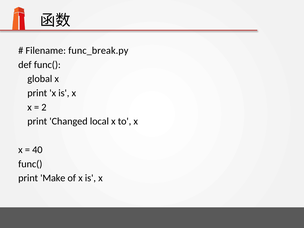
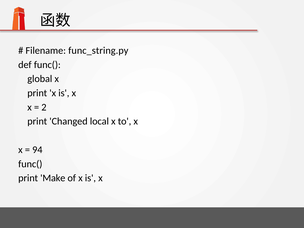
func_break.py: func_break.py -> func_string.py (98, 50)
40: 40 -> 94 (37, 150)
